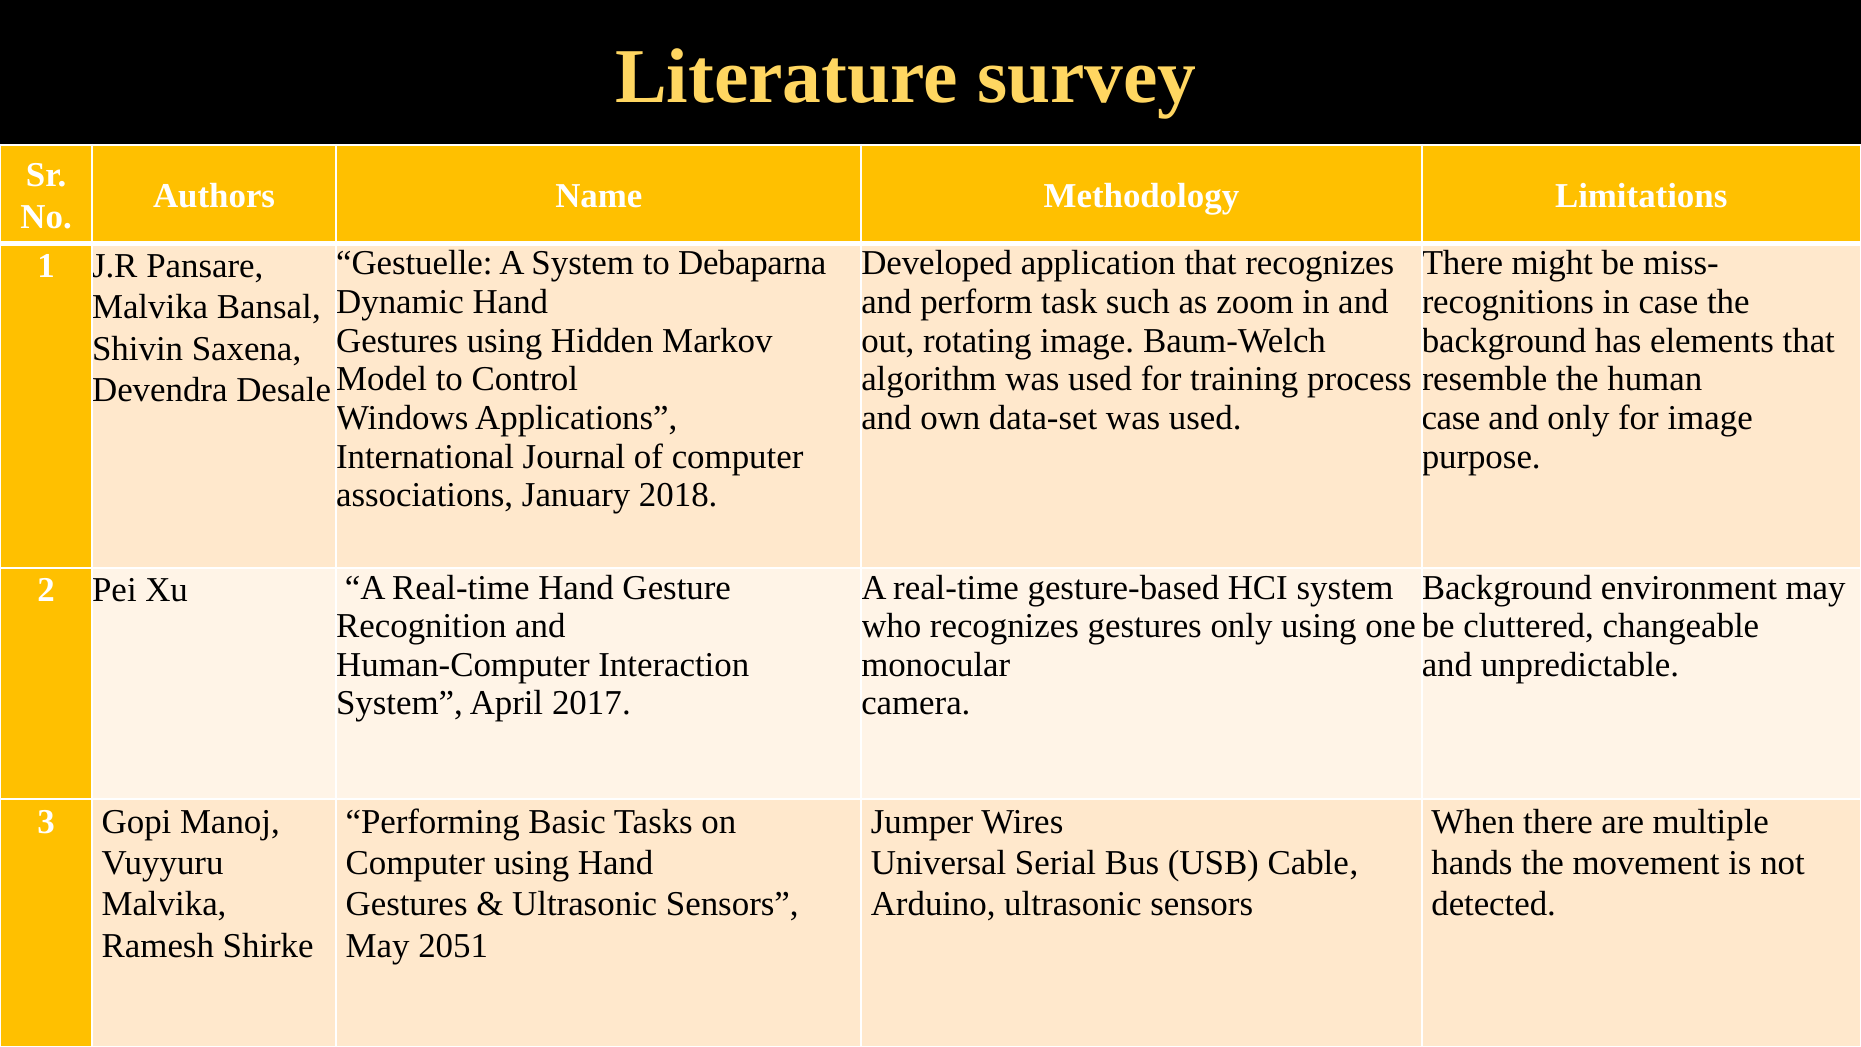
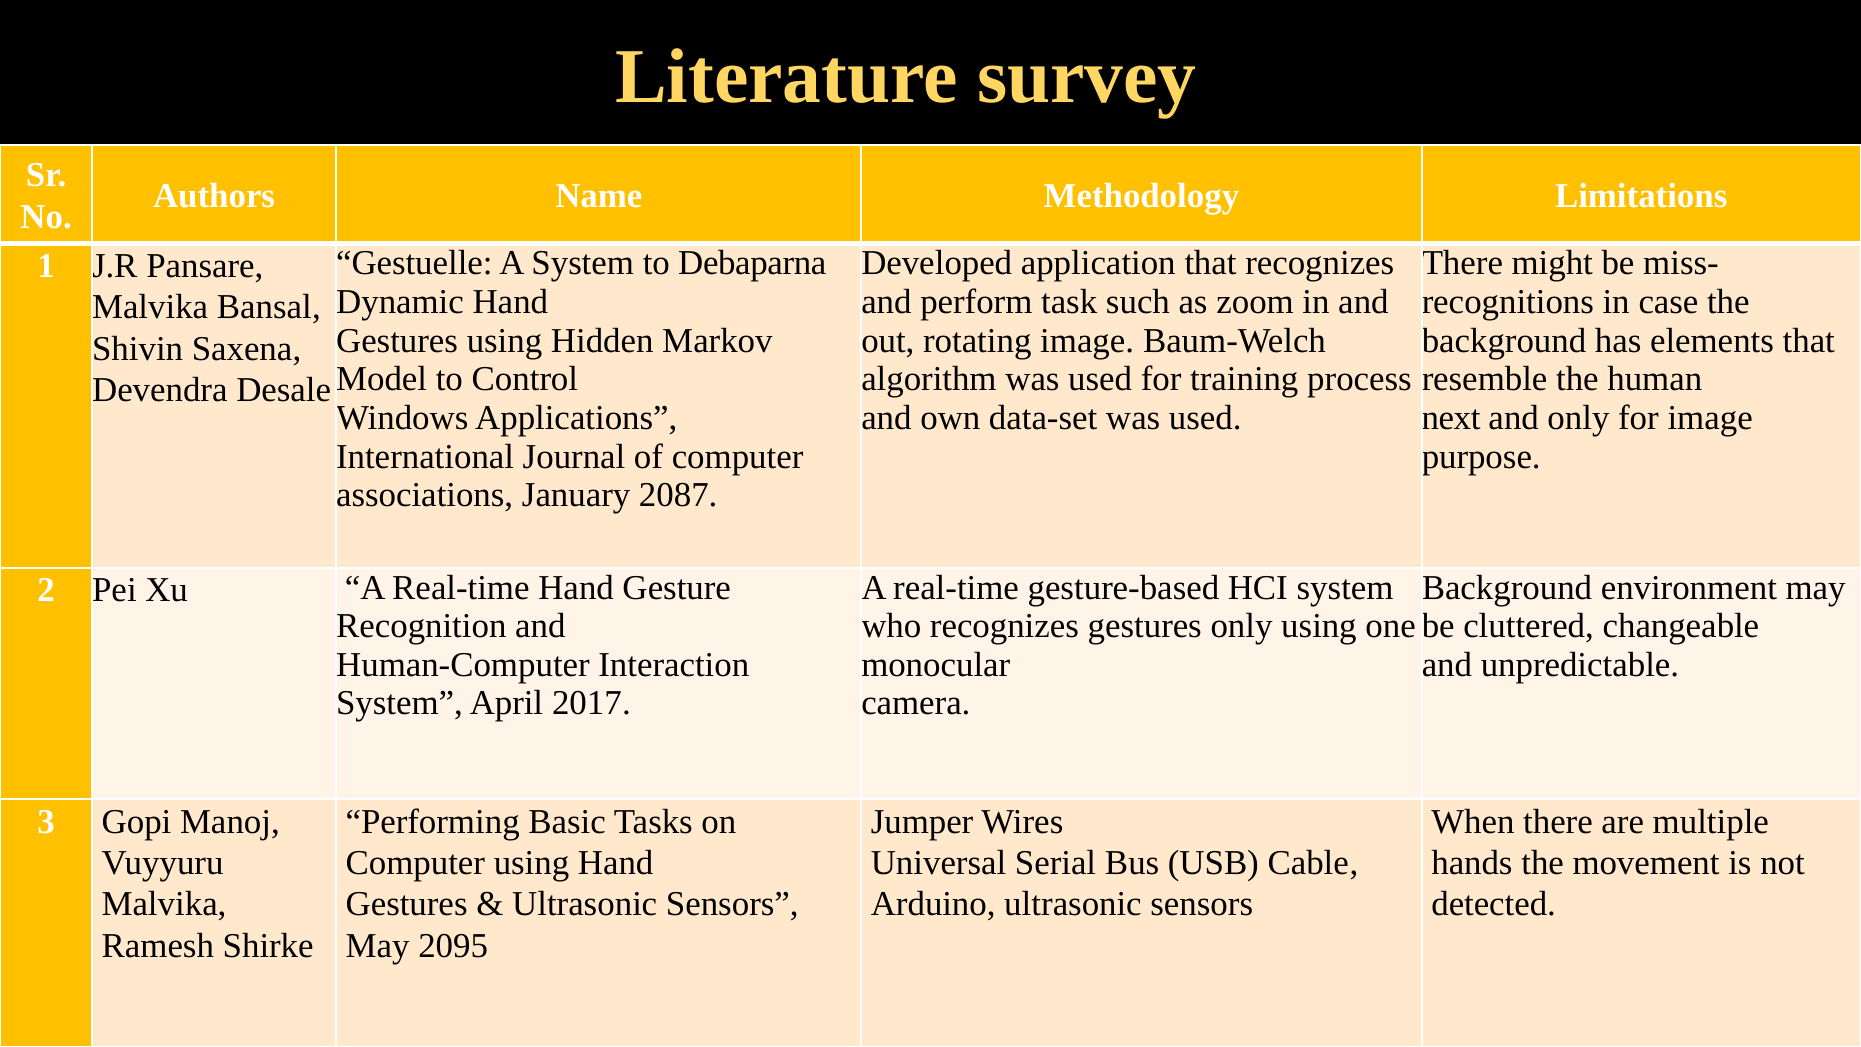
case: case -> next (1451, 418)
2018: 2018 -> 2087 (678, 495)
2051: 2051 -> 2095 (453, 945)
